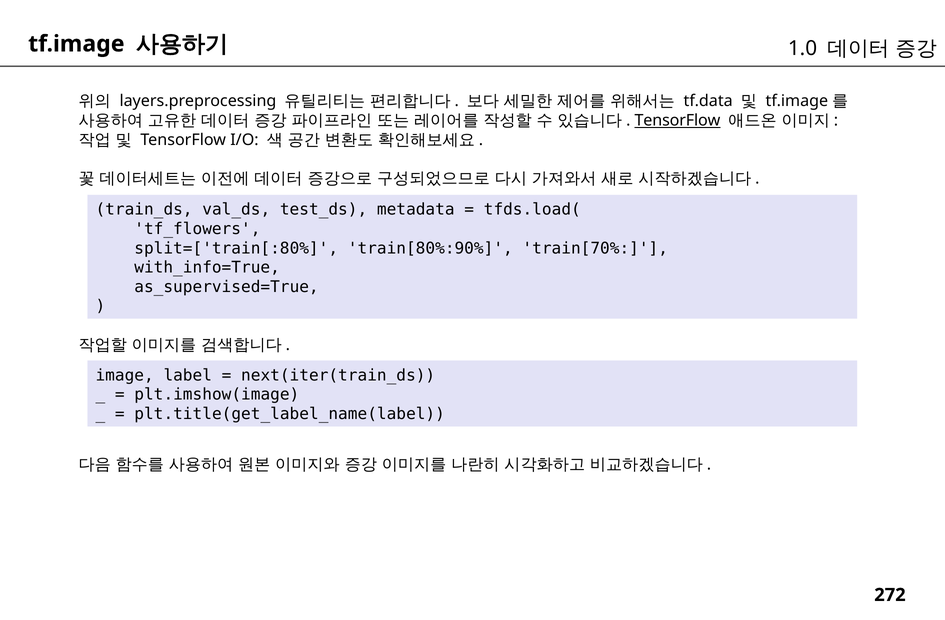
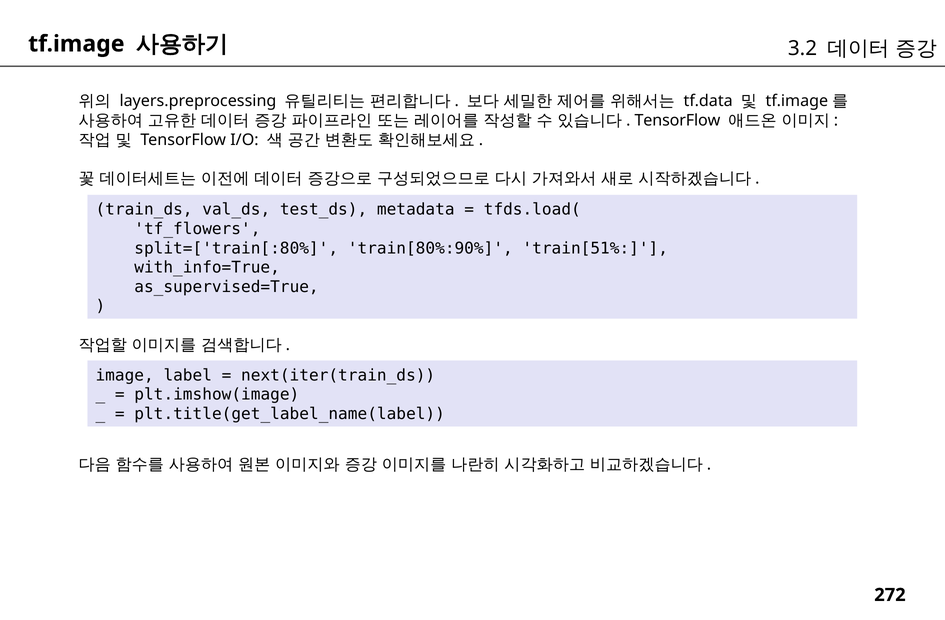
1.0: 1.0 -> 3.2 (803, 48)
TensorFlow underline: present -> none (677, 121)
train[70%: train[70% -> train[51% (595, 248)
